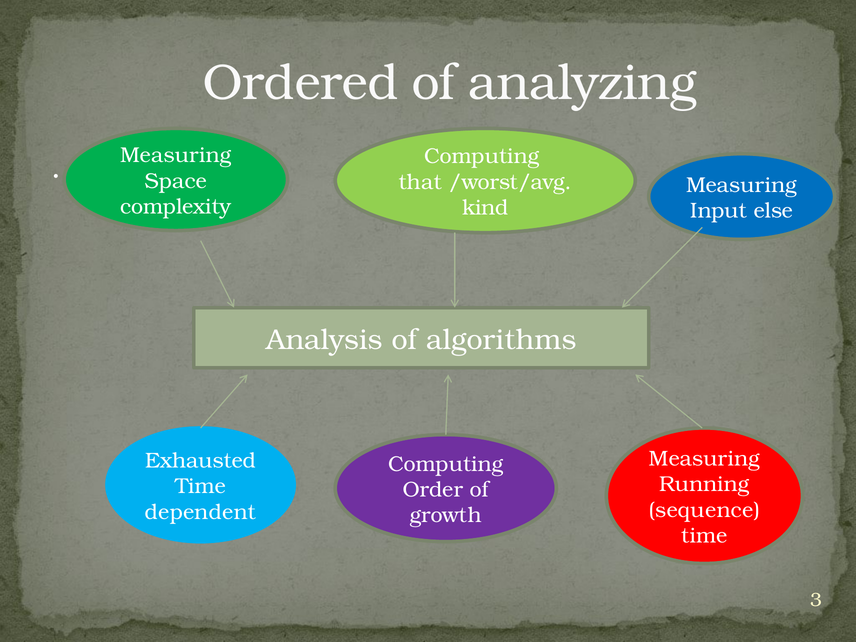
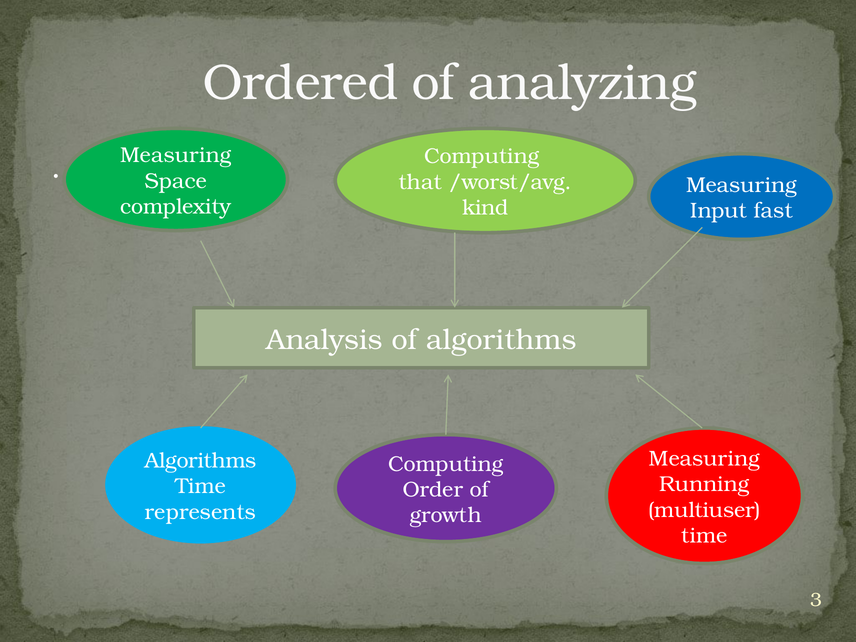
else: else -> fast (773, 211)
Exhausted: Exhausted -> Algorithms (201, 461)
sequence: sequence -> multiuser (704, 510)
dependent: dependent -> represents (200, 512)
